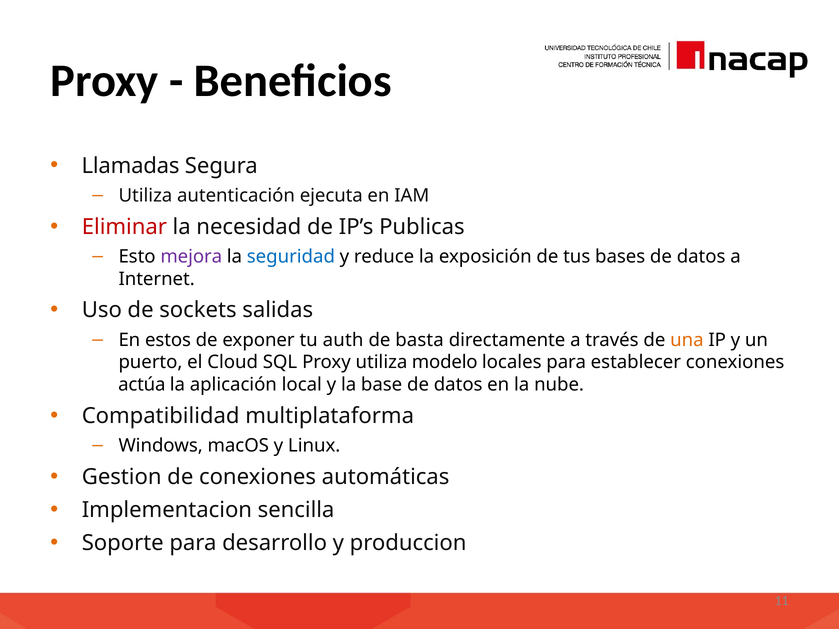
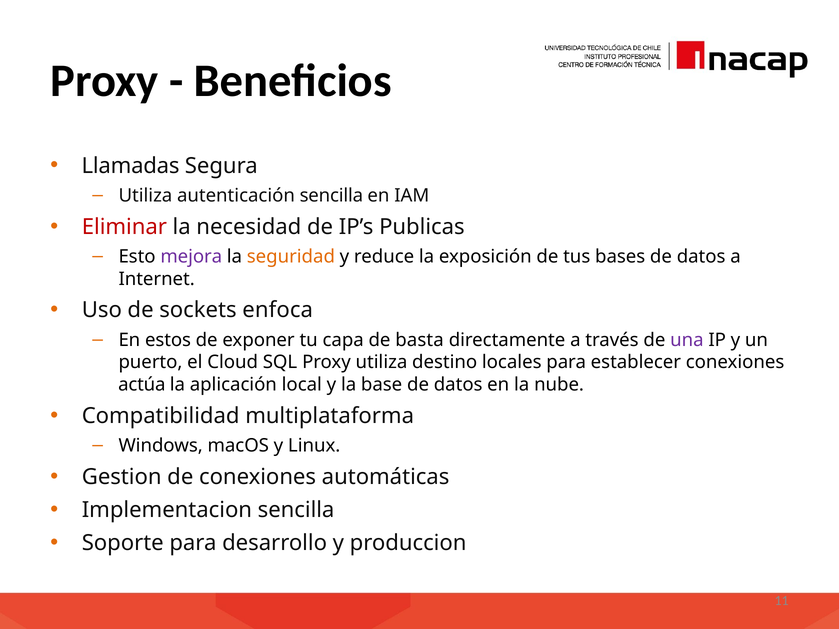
autenticación ejecuta: ejecuta -> sencilla (331, 196)
seguridad colour: blue -> orange (291, 257)
salidas: salidas -> enfoca (278, 310)
auth: auth -> capa (343, 340)
una colour: orange -> purple (687, 340)
modelo: modelo -> destino (445, 362)
